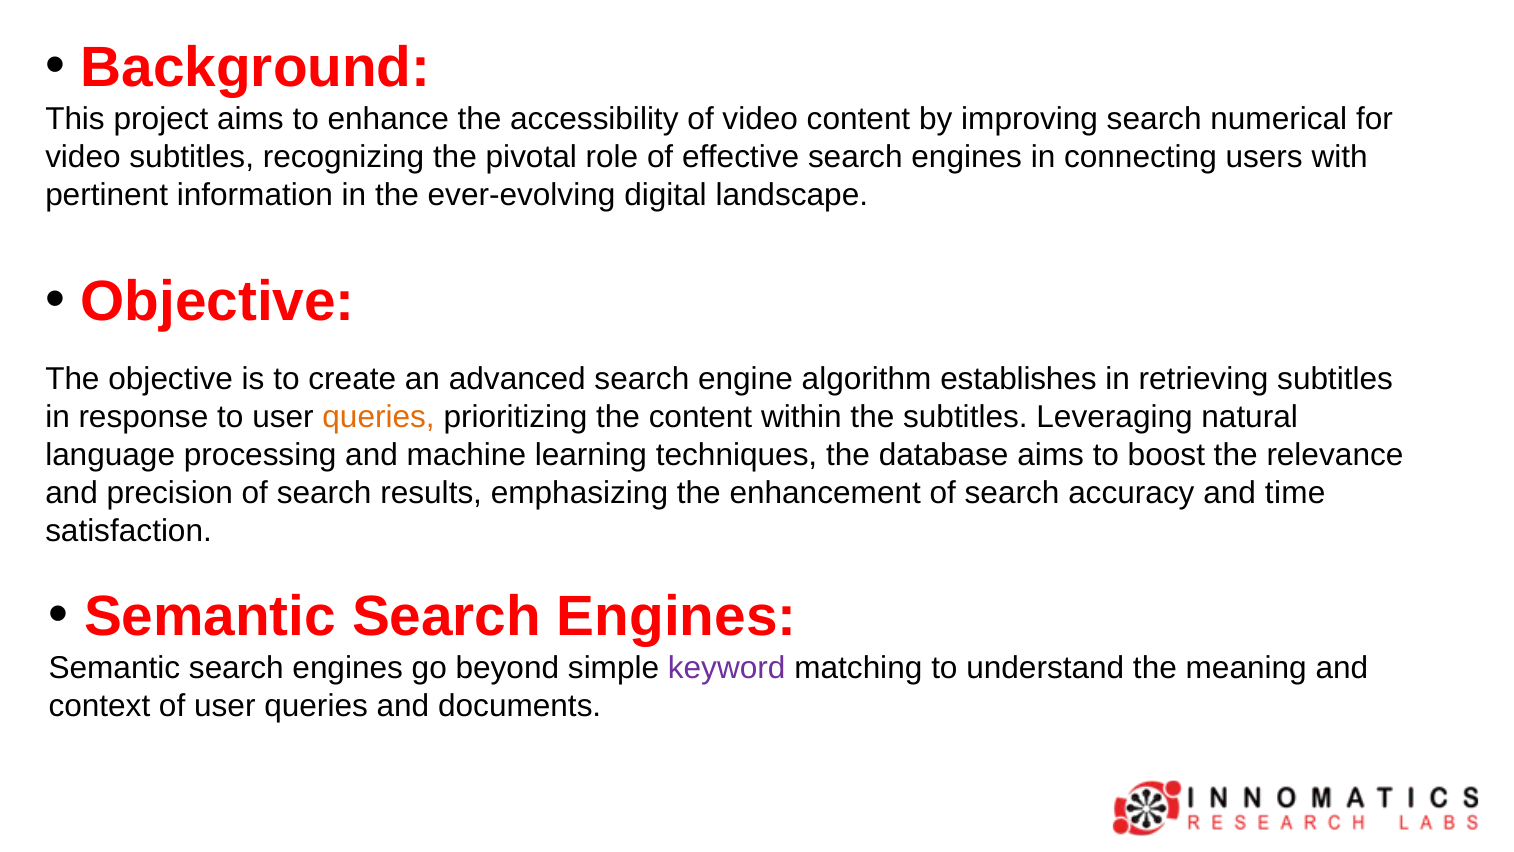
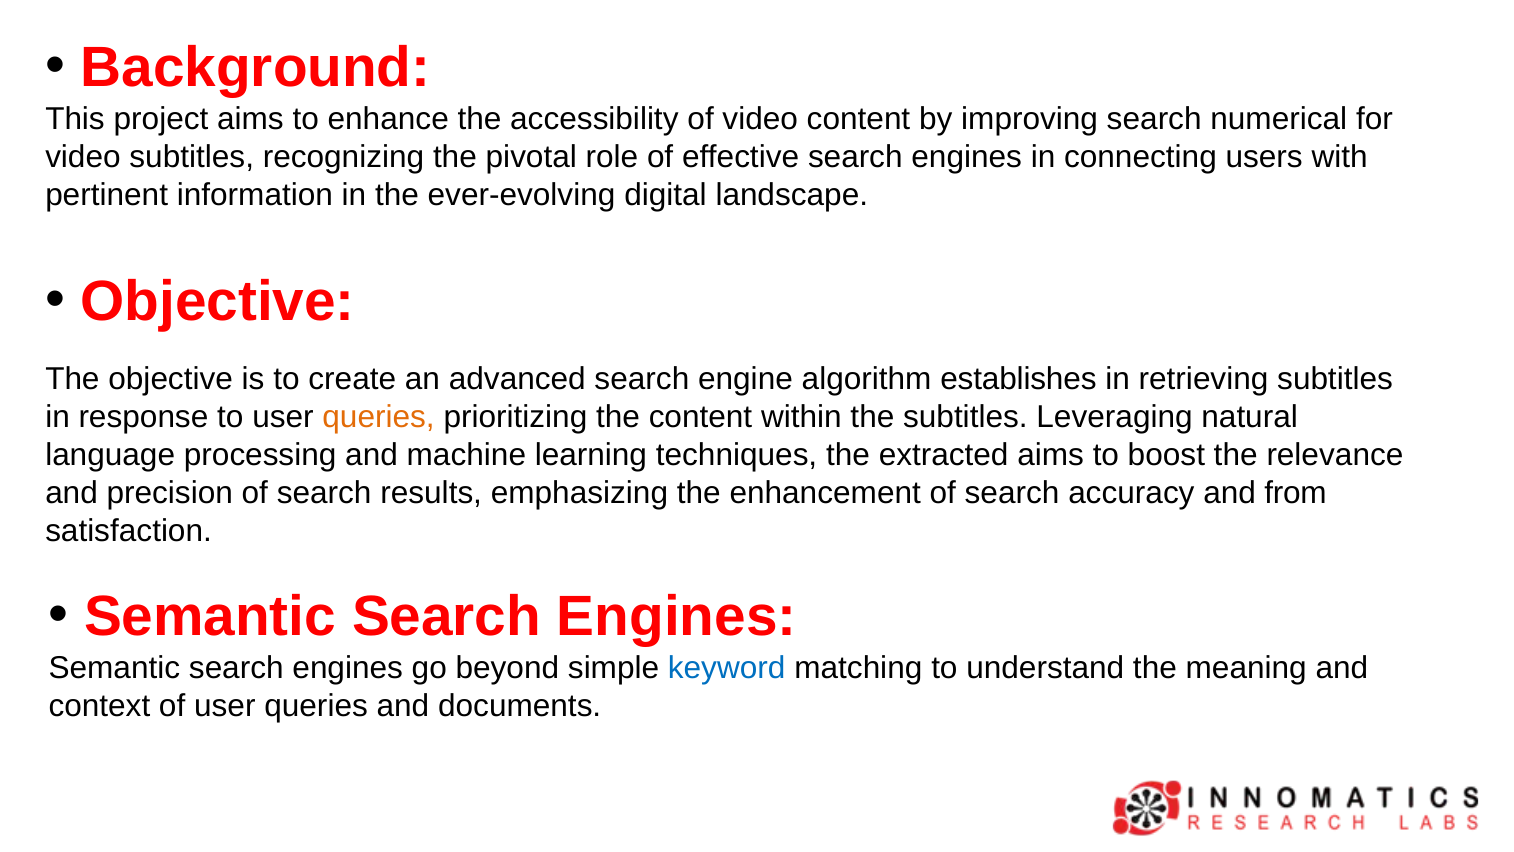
database: database -> extracted (944, 455)
time: time -> from (1296, 493)
keyword colour: purple -> blue (727, 667)
